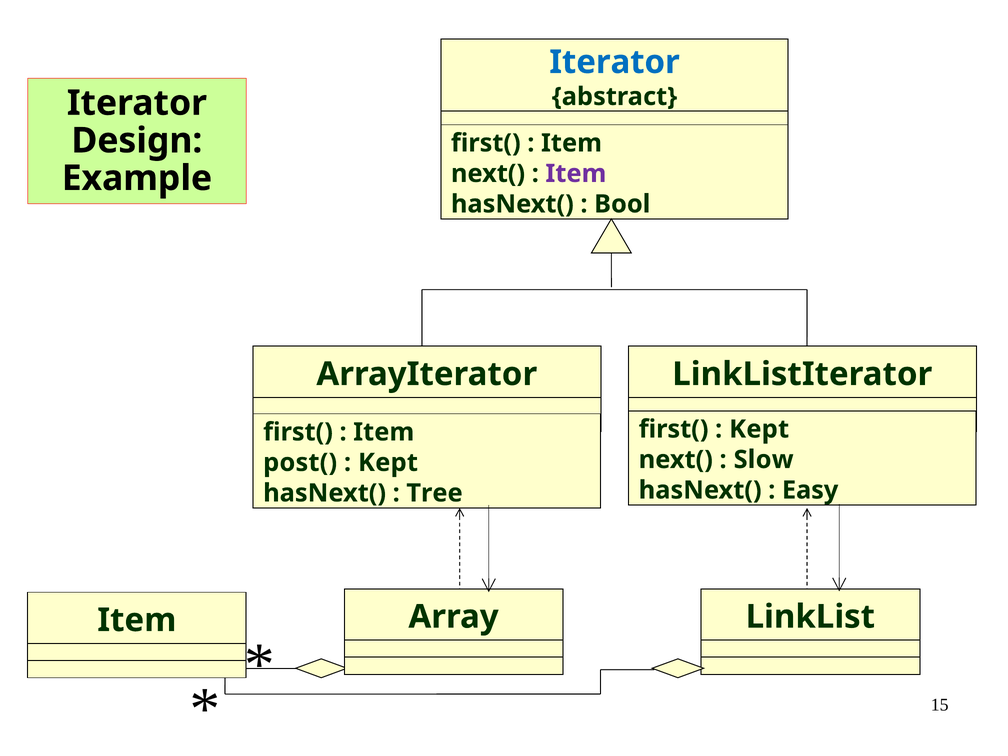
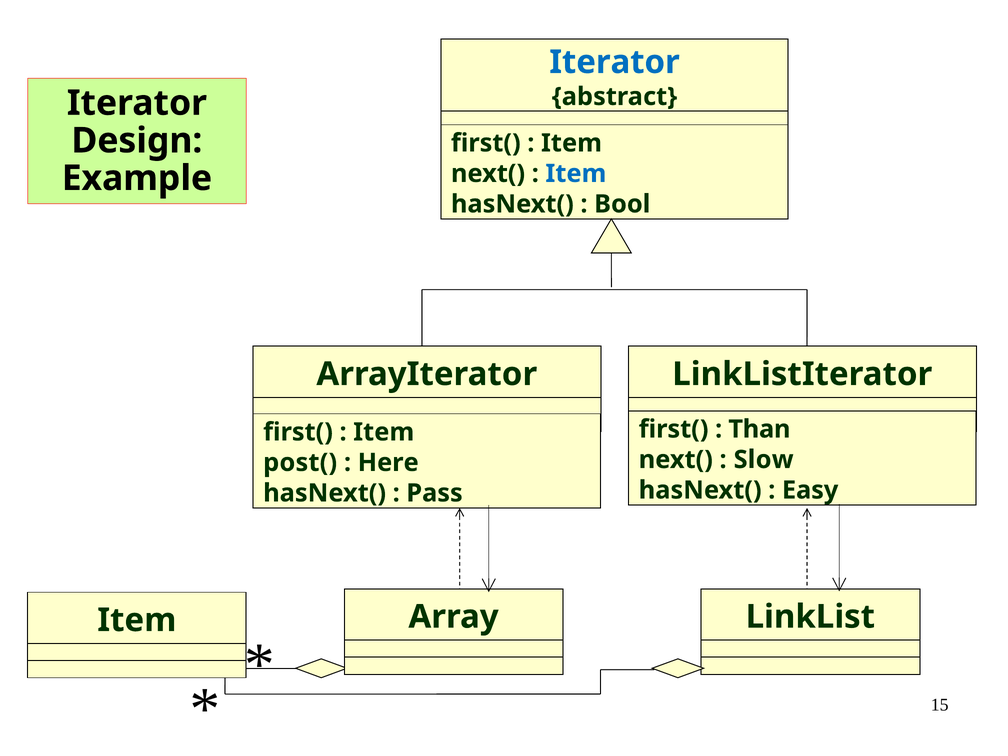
Item colour: purple -> blue (576, 174)
Kept: Kept -> Than (759, 429)
Kept: Kept -> Here (388, 463)
Tree: Tree -> Pass (435, 493)
